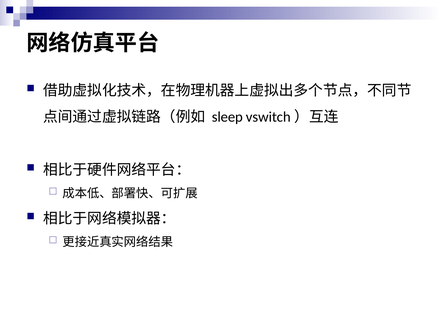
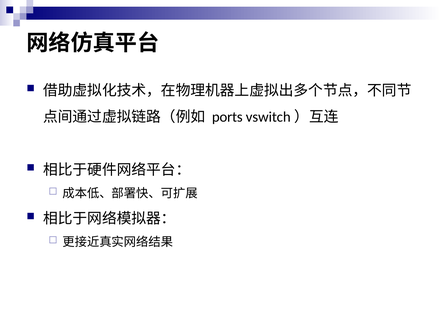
sleep: sleep -> ports (227, 117)
